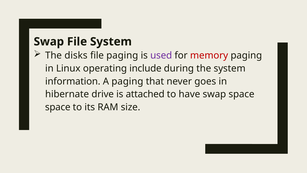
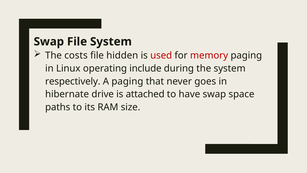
disks: disks -> costs (76, 55)
file paging: paging -> hidden (122, 55)
used colour: purple -> red (161, 55)
information: information -> respectively (73, 81)
space: space -> paths (58, 107)
